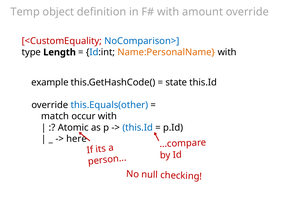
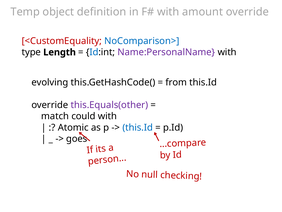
Name:PersonalName colour: orange -> purple (166, 52)
example: example -> evolving (50, 82)
state: state -> from (176, 82)
this.Equals(other colour: blue -> purple (109, 105)
occur: occur -> could (83, 116)
here: here -> goes (77, 138)
